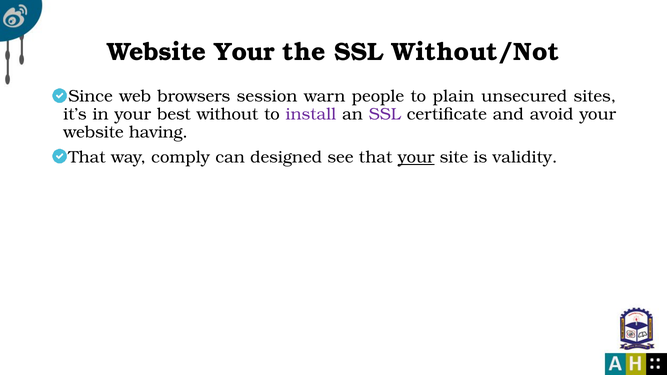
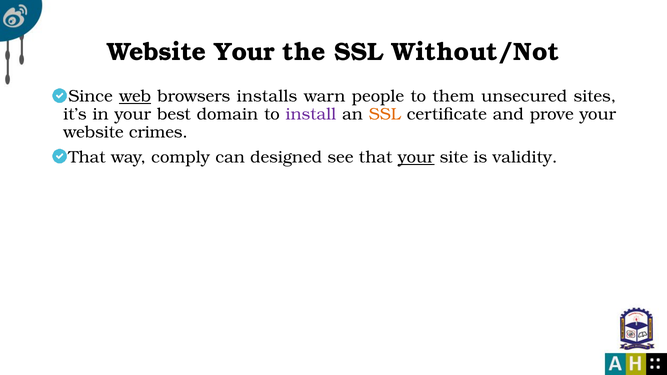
web underline: none -> present (135, 96)
session: session -> installs (267, 96)
plain: plain -> them (454, 96)
without: without -> domain (227, 114)
SSL colour: purple -> orange (385, 114)
avoid: avoid -> prove (552, 114)
having: having -> crimes (158, 132)
